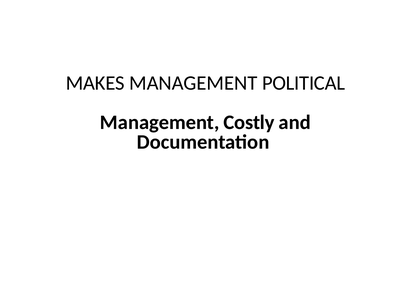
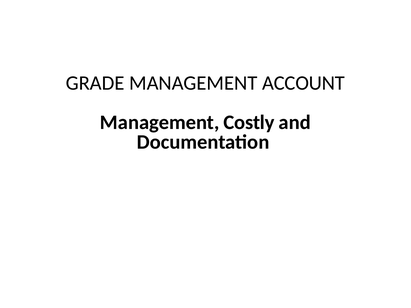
MAKES: MAKES -> GRADE (95, 83)
POLITICAL: POLITICAL -> ACCOUNT (304, 83)
